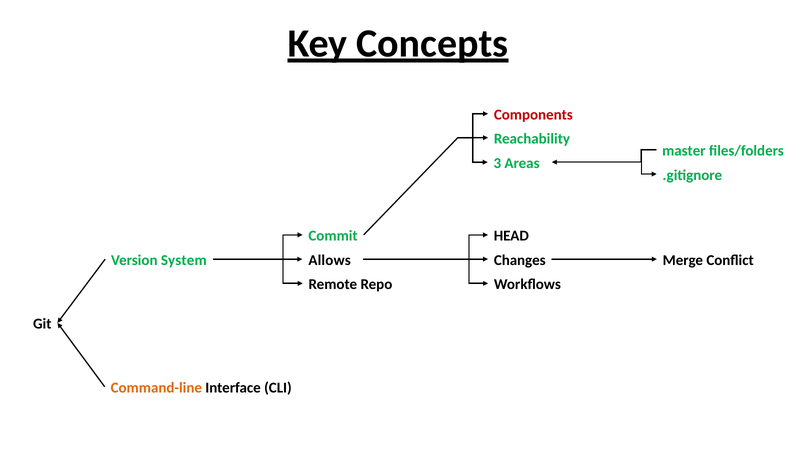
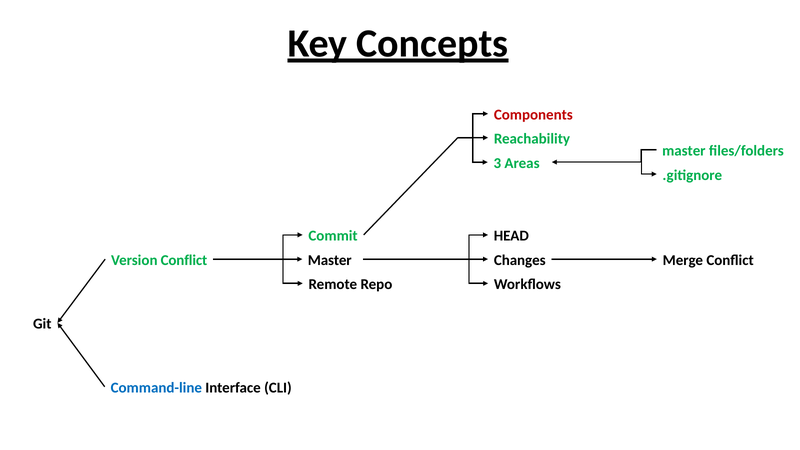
Version System: System -> Conflict (184, 260)
Allows: Allows -> Master (330, 260)
Command-line colour: orange -> blue (156, 388)
